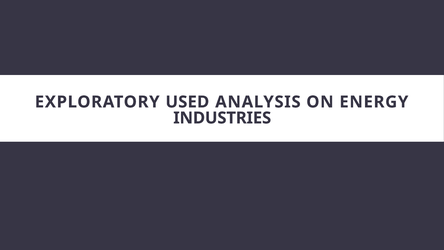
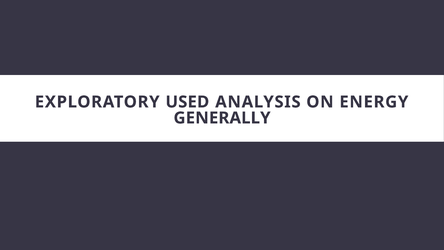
INDUSTRIES: INDUSTRIES -> GENERALLY (222, 118)
